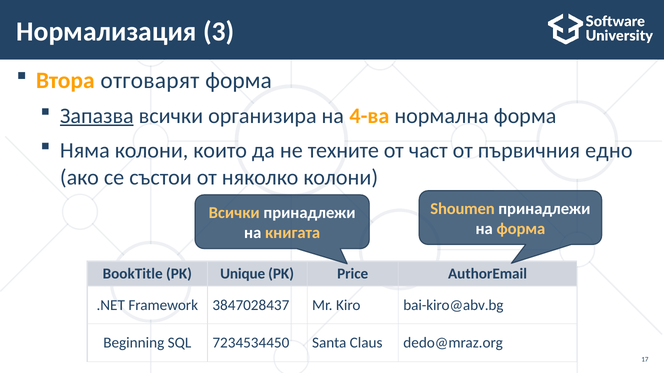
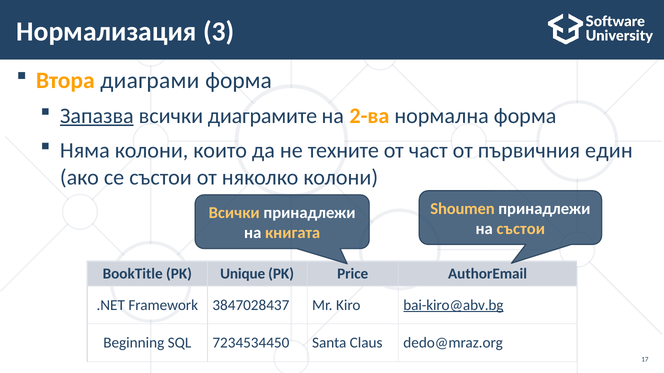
отговарят: отговарят -> диаграми (150, 80)
организира: организира -> диаграмите (262, 116)
4-ва: 4-ва -> 2-ва (369, 116)
едно: едно -> един (609, 151)
на форма: форма -> състои (521, 229)
bai-kiro@abv.bg underline: none -> present (453, 305)
